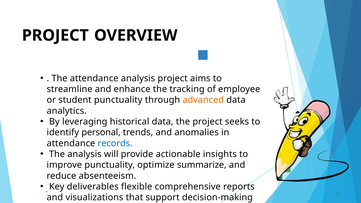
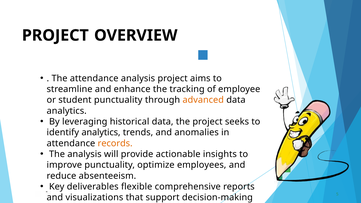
identify personal: personal -> analytics (101, 133)
records colour: blue -> orange (115, 143)
summarize: summarize -> employees (202, 165)
